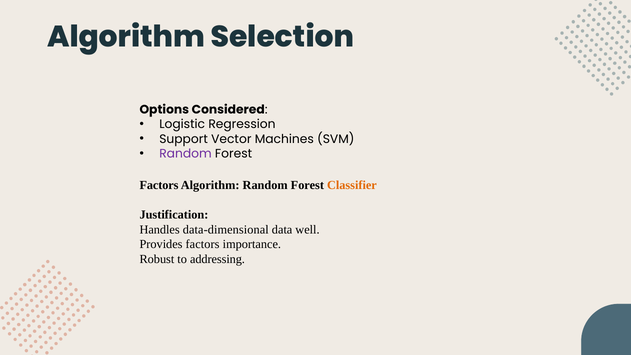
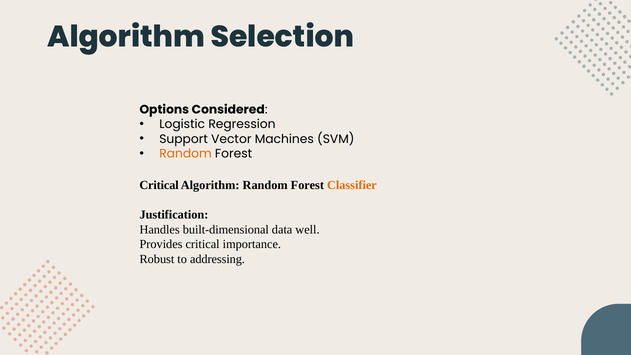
Random colour: purple -> orange (185, 154)
Factors: Factors -> Critical (159, 185)
data-dimensional: data-dimensional -> built-dimensional (226, 229)
Provides factors: factors -> critical (203, 244)
